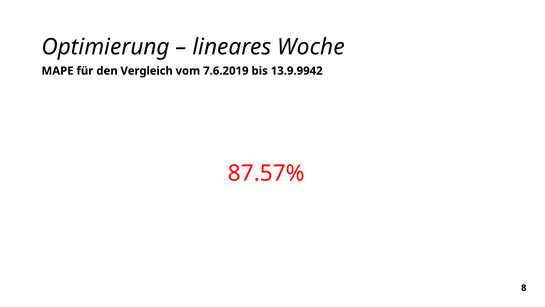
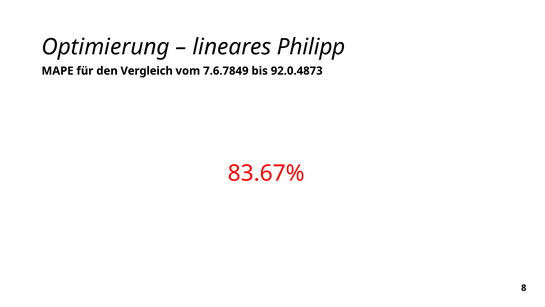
Woche: Woche -> Philipp (311, 47)
7.6.2019: 7.6.2019 -> 7.6.7849 (226, 71)
13.9.9942: 13.9.9942 -> 92.0.4873 (297, 71)
87.57%: 87.57% -> 83.67% (266, 173)
